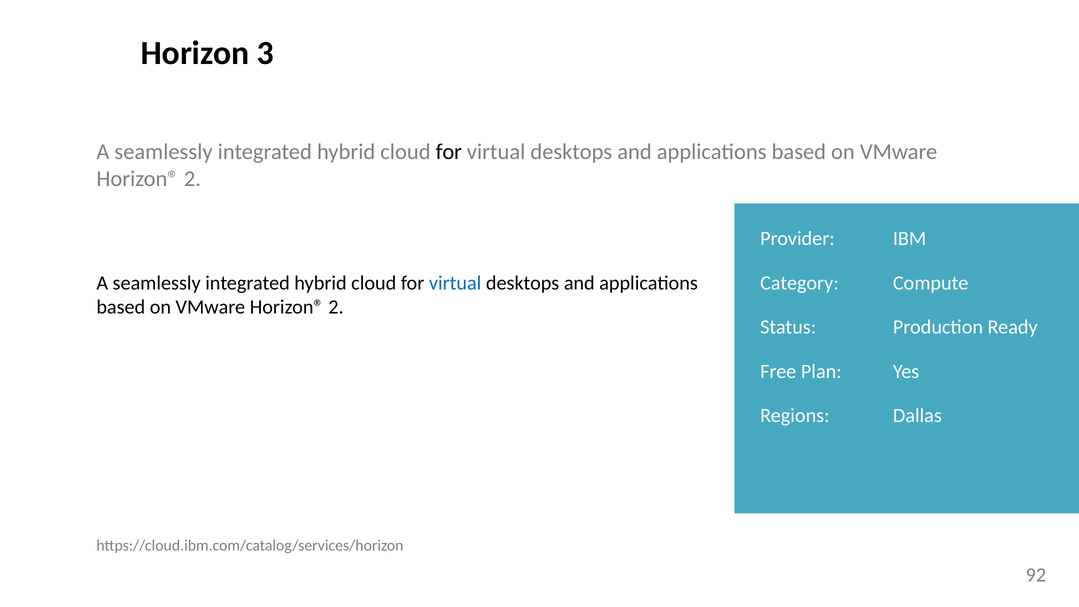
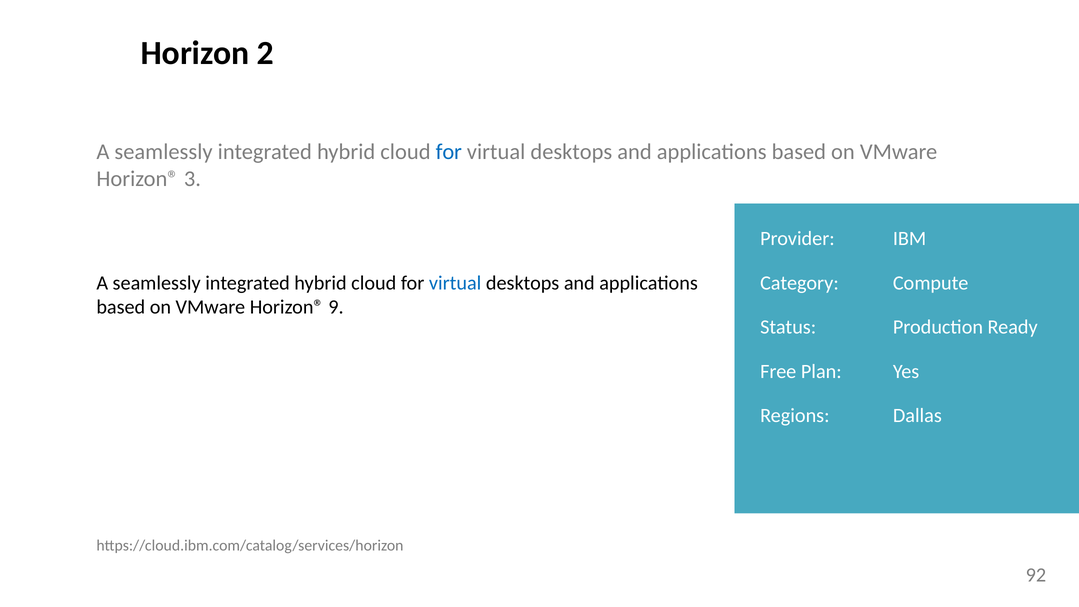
3: 3 -> 2 (265, 53)
for colour: black -> blue (449, 152)
2: 2 -> 3 (192, 179)
2: 2 -> 9 (336, 307)
